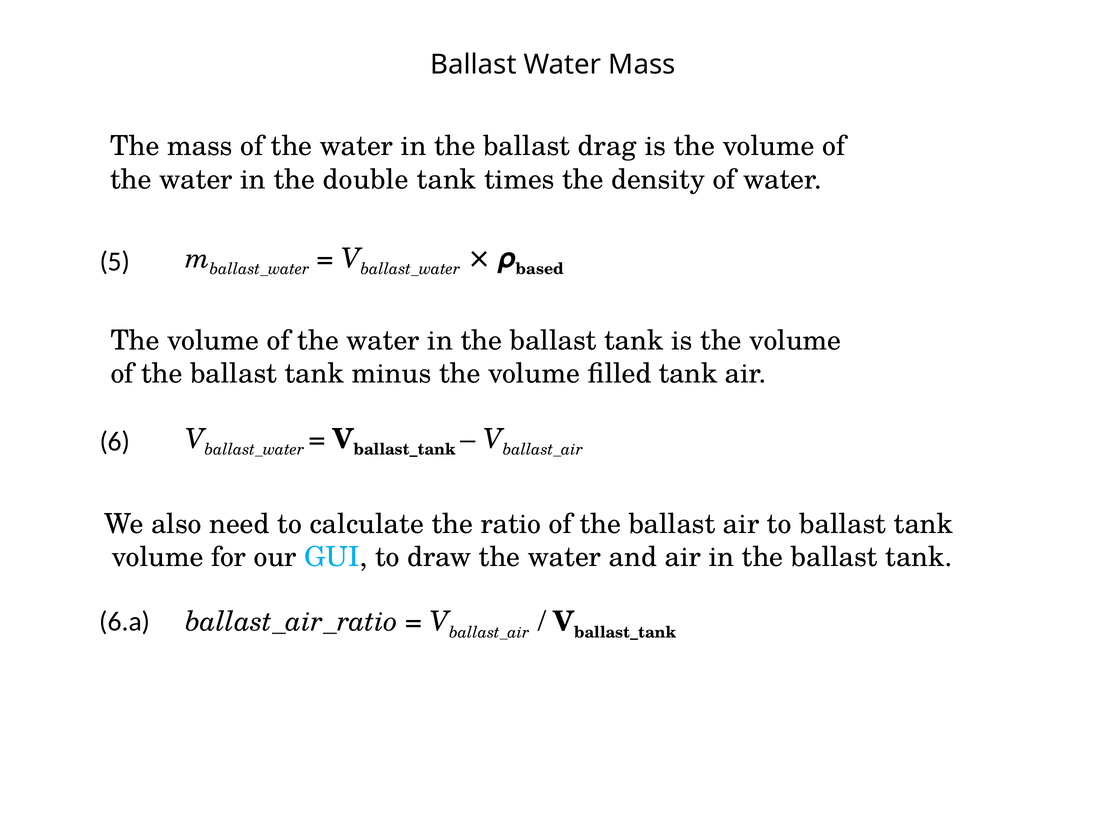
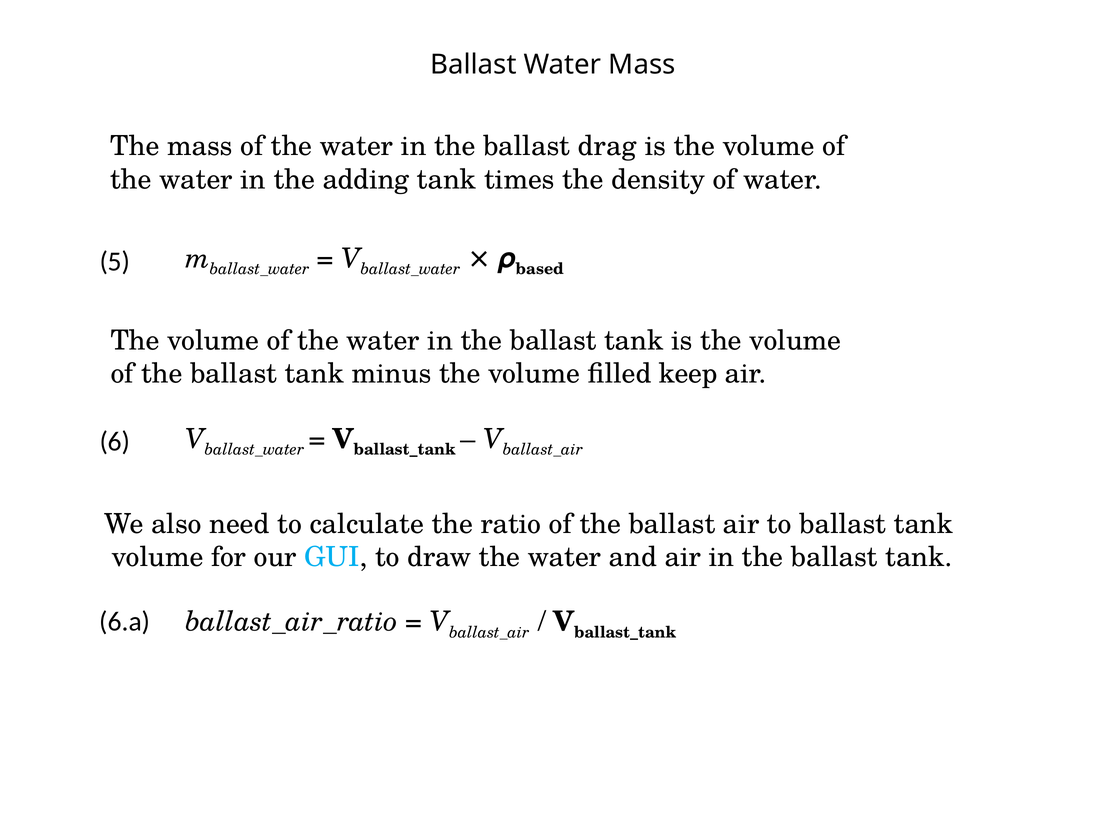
double: double -> adding (366, 179)
filled tank: tank -> keep (688, 373)
